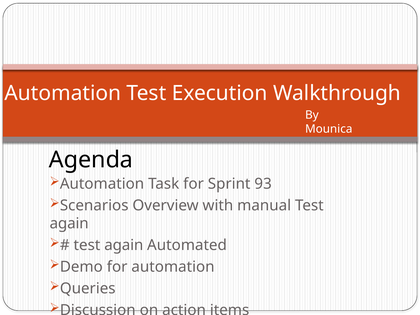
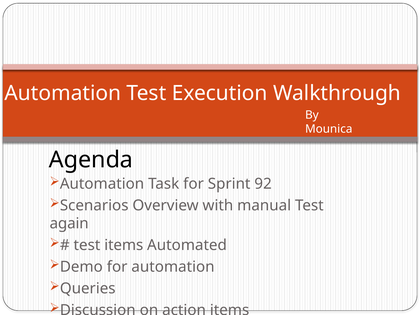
93: 93 -> 92 (263, 184)
again: again -> items (124, 245)
